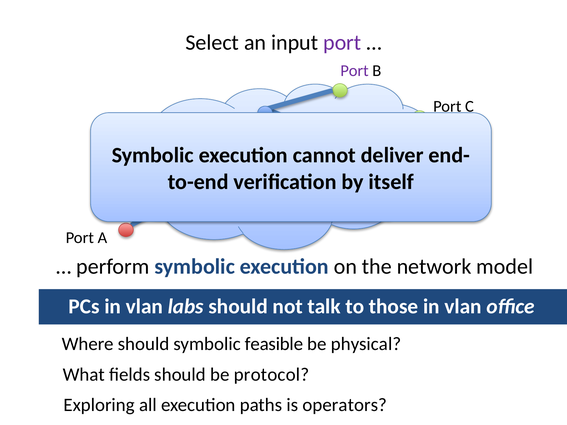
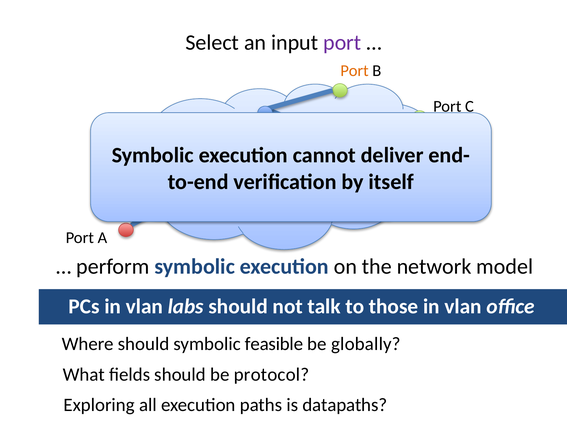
Port colour: purple -> orange (355, 71)
physical: physical -> globally (366, 344)
operators: operators -> datapaths (345, 405)
